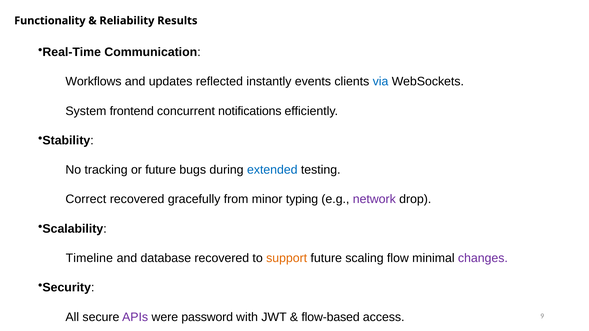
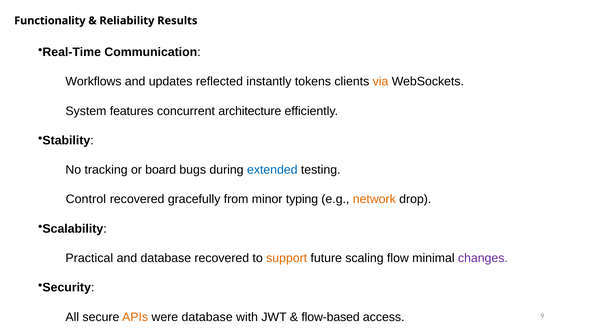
events: events -> tokens (313, 82)
via colour: blue -> orange (381, 82)
frontend: frontend -> features (132, 111)
notifications: notifications -> architecture (250, 111)
or future: future -> board (161, 170)
Correct: Correct -> Control (86, 199)
network colour: purple -> orange (374, 199)
Timeline: Timeline -> Practical (89, 258)
APIs colour: purple -> orange (135, 317)
were password: password -> database (207, 317)
